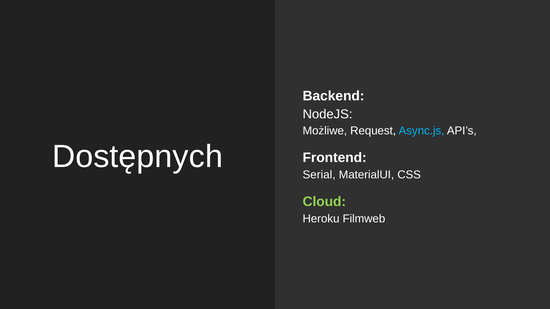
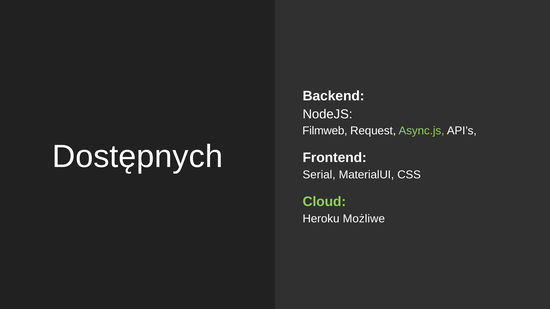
Możliwe: Możliwe -> Filmweb (325, 131)
Async.js colour: light blue -> light green (421, 131)
Filmweb: Filmweb -> Możliwe (364, 219)
